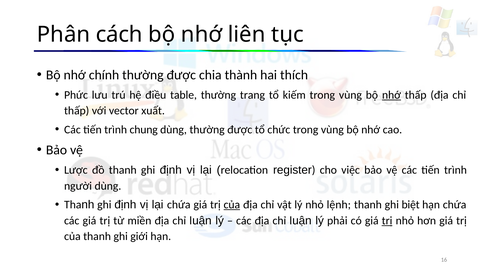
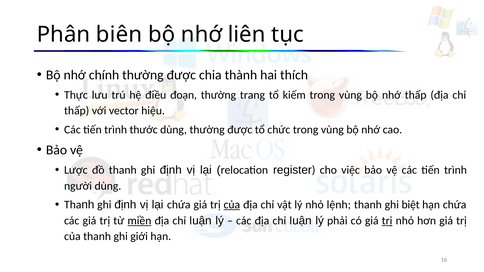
cách: cách -> biên (119, 34)
Phức: Phức -> Thực (76, 95)
table: table -> đoạn (184, 95)
nhớ underline: present -> none (391, 95)
xuất: xuất -> hiệu (153, 111)
chung: chung -> thước (144, 130)
miền underline: none -> present (139, 221)
